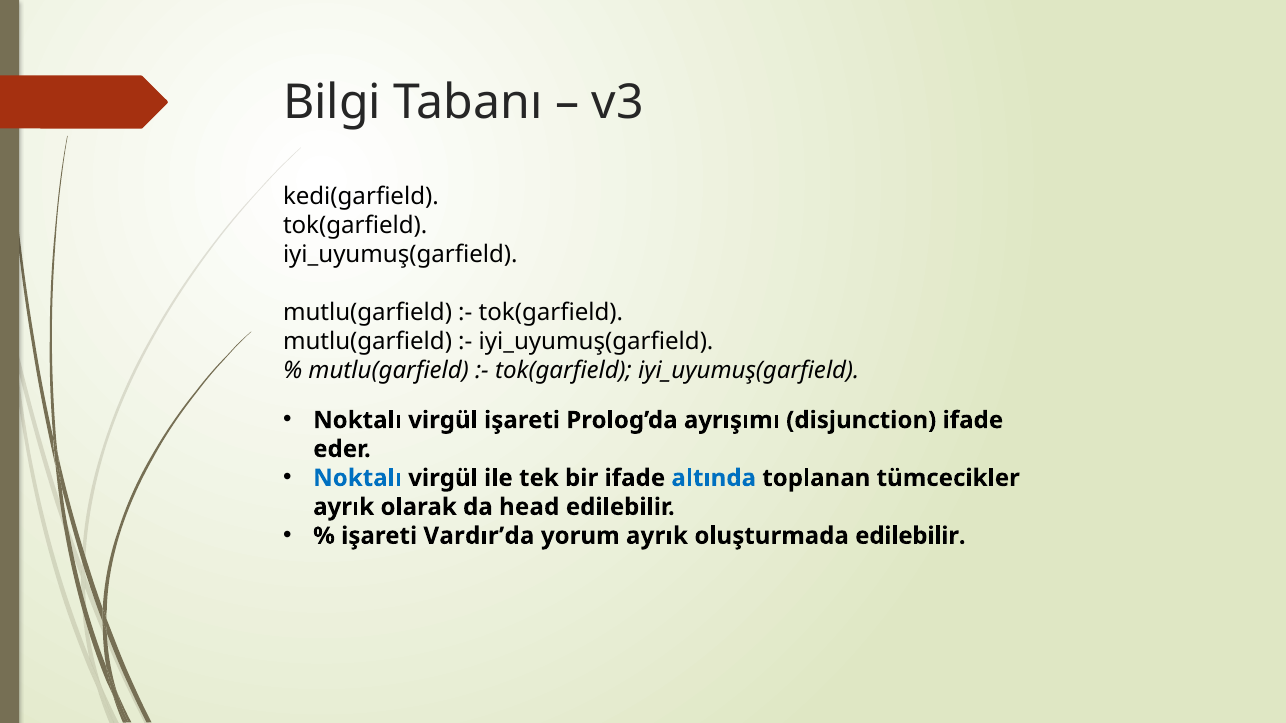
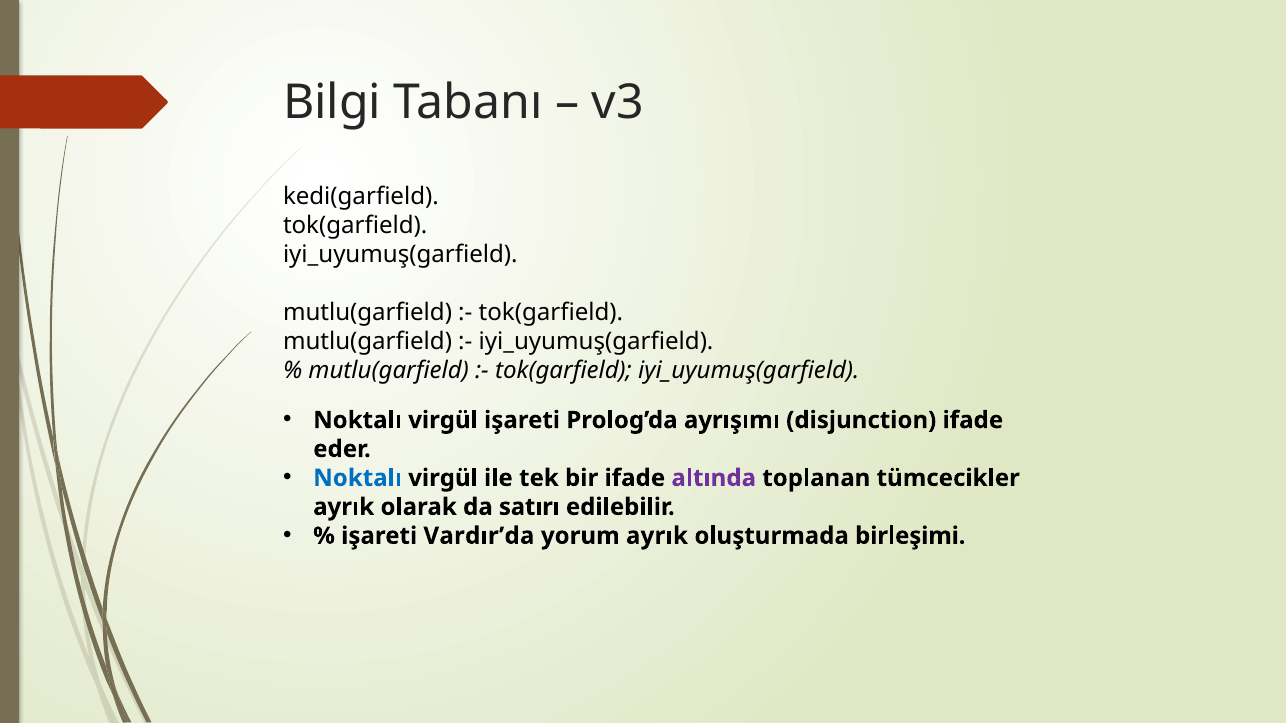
altında colour: blue -> purple (714, 478)
head: head -> satırı (529, 507)
oluşturmada edilebilir: edilebilir -> birleşimi (910, 536)
